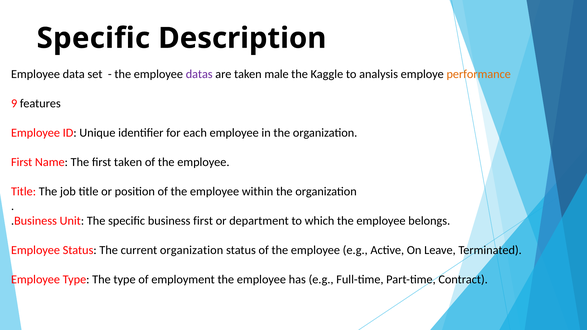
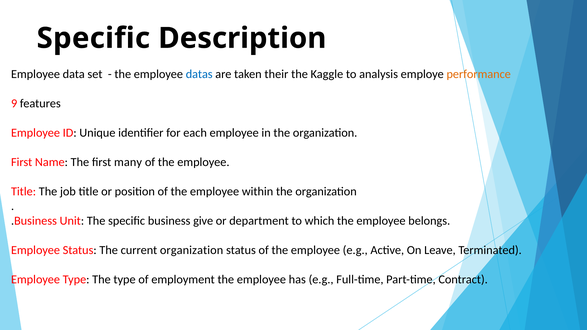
datas colour: purple -> blue (199, 74)
male: male -> their (276, 74)
first taken: taken -> many (128, 162)
business first: first -> give (203, 221)
